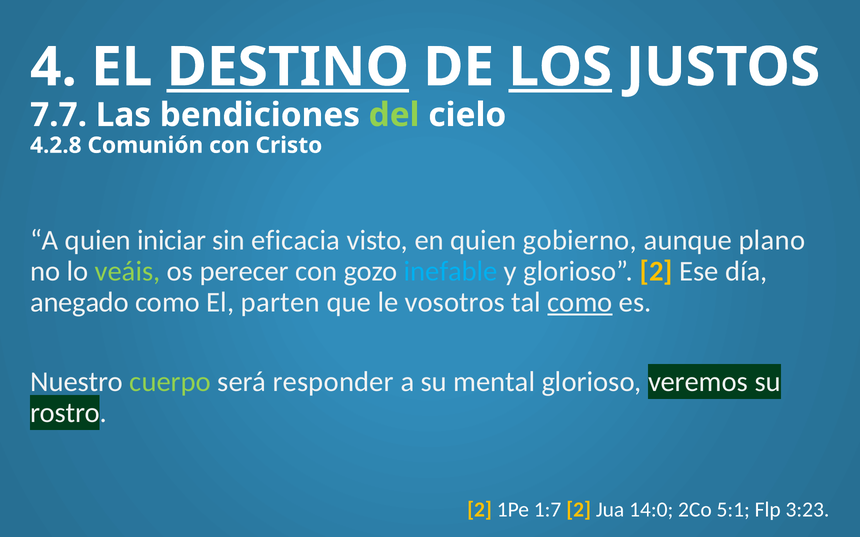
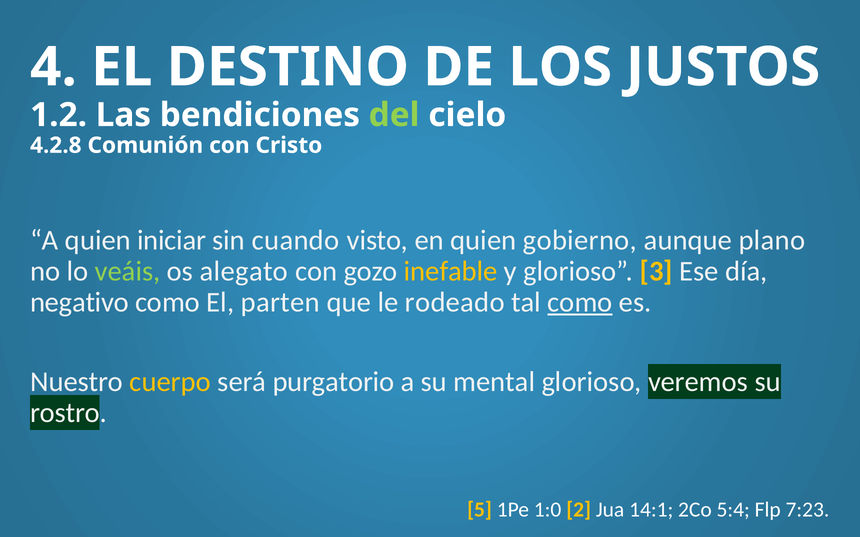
DESTINO underline: present -> none (288, 67)
LOS underline: present -> none (560, 67)
7.7: 7.7 -> 1.2 (59, 115)
eficacia: eficacia -> cuando (296, 241)
perecer: perecer -> alegato (244, 271)
inefable colour: light blue -> yellow (451, 271)
glorioso 2: 2 -> 3 (656, 271)
anegado: anegado -> negativo (79, 302)
vosotros: vosotros -> rodeado (455, 302)
cuerpo colour: light green -> yellow (170, 382)
responder: responder -> purgatorio (333, 382)
2: 2 -> 5 (480, 510)
1:7: 1:7 -> 1:0 (548, 510)
14:0: 14:0 -> 14:1 (651, 510)
5:1: 5:1 -> 5:4 (733, 510)
3:23: 3:23 -> 7:23 (807, 510)
